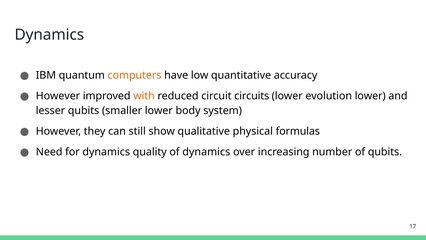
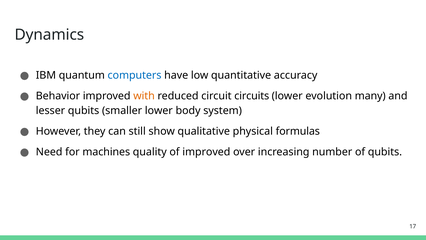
computers colour: orange -> blue (135, 75)
However: However -> Behavior (58, 96)
evolution lower: lower -> many (370, 96)
for dynamics: dynamics -> machines (106, 152)
of dynamics: dynamics -> improved (206, 152)
